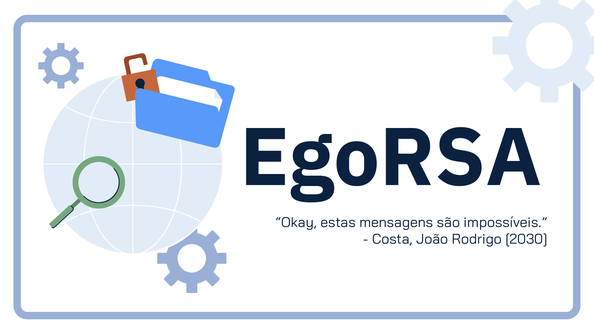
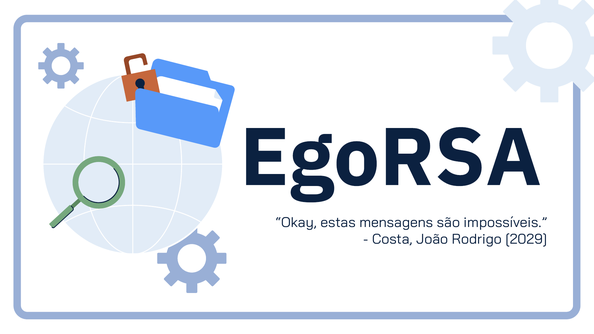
2030: 2030 -> 2029 (526, 239)
